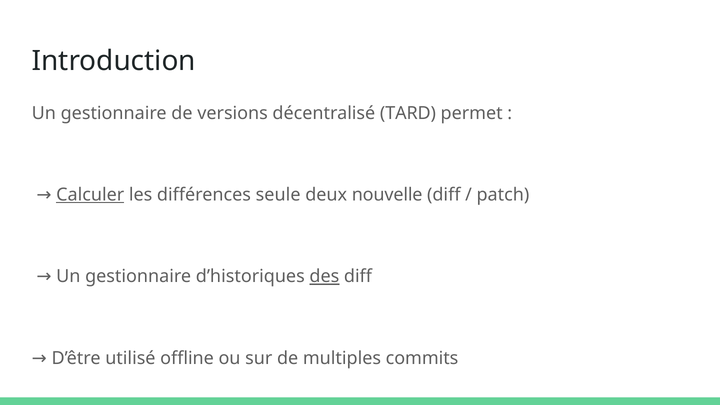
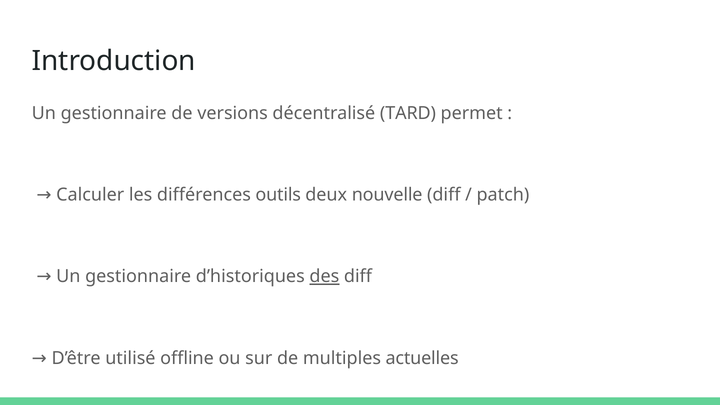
Calculer underline: present -> none (90, 195)
seule: seule -> outils (278, 195)
commits: commits -> actuelles (422, 358)
